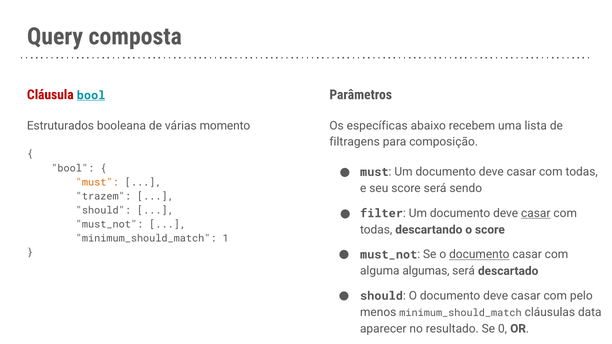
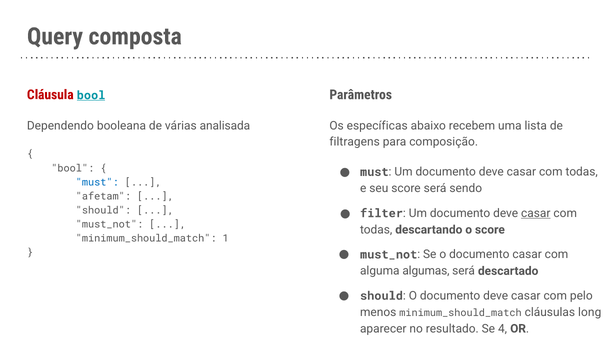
Estruturados: Estruturados -> Dependendo (60, 126)
momento: momento -> analisada (225, 126)
must colour: orange -> blue (97, 182)
trazem: trazem -> afetam (103, 196)
documento underline: present -> none (479, 255)
data: data -> long (590, 312)
0: 0 -> 4 (503, 329)
